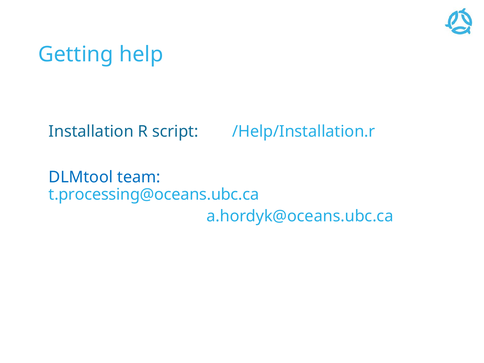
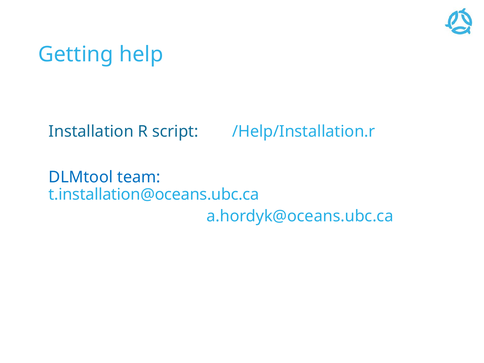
t.processing@oceans.ubc.ca: t.processing@oceans.ubc.ca -> t.installation@oceans.ubc.ca (154, 195)
